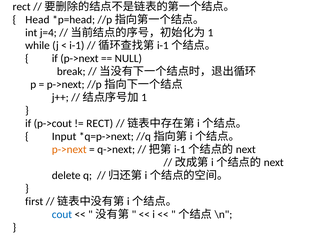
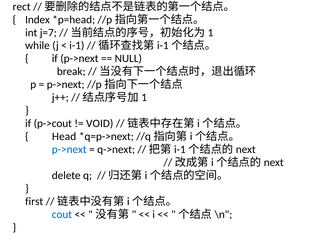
Head: Head -> Index (38, 20)
j=4: j=4 -> j=7 (48, 33)
RECT: RECT -> VOID (100, 123)
Input: Input -> Head (64, 136)
p->next colour: orange -> blue (69, 149)
